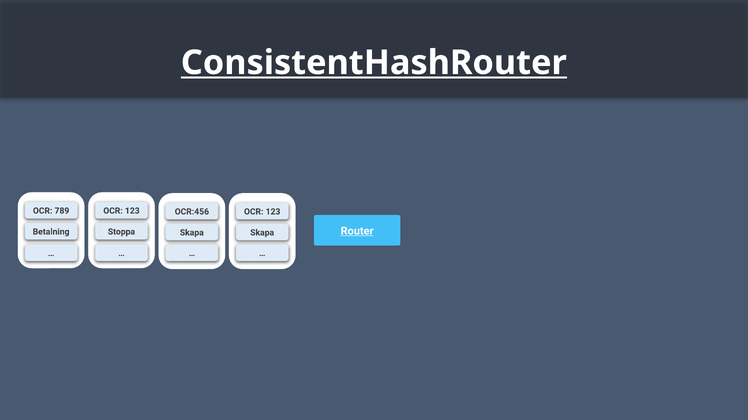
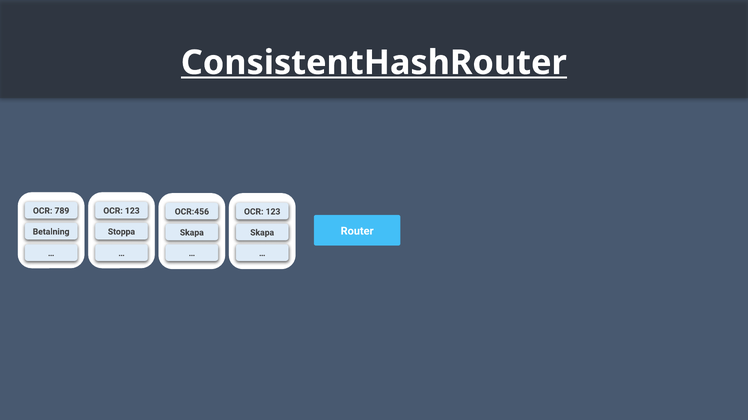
Router underline: present -> none (357, 231)
